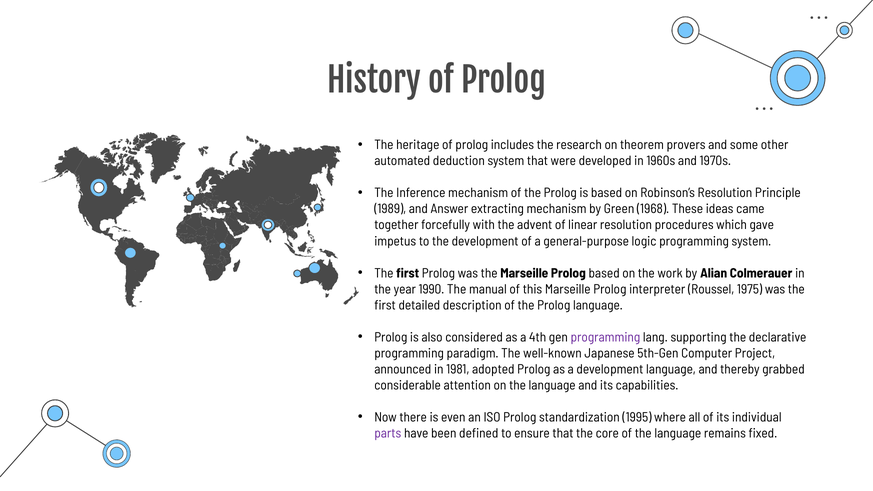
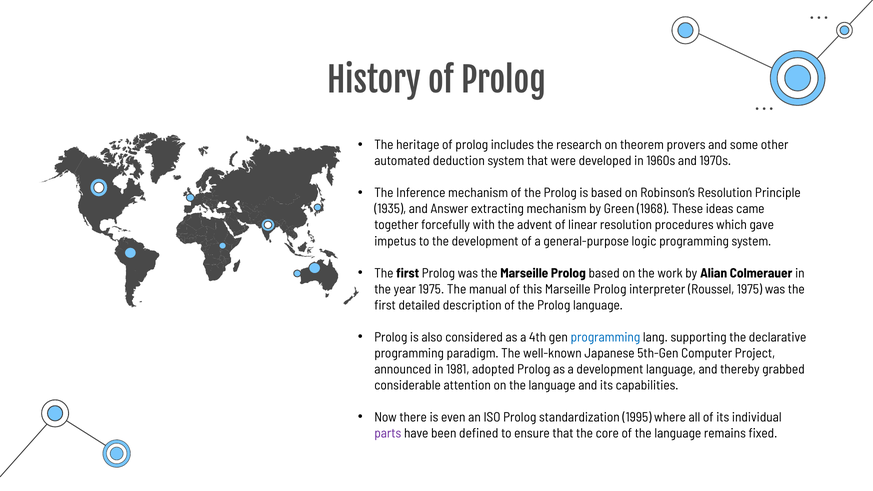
1989: 1989 -> 1935 (390, 209)
year 1990: 1990 -> 1975 (431, 289)
programming colour: purple -> blue (605, 337)
